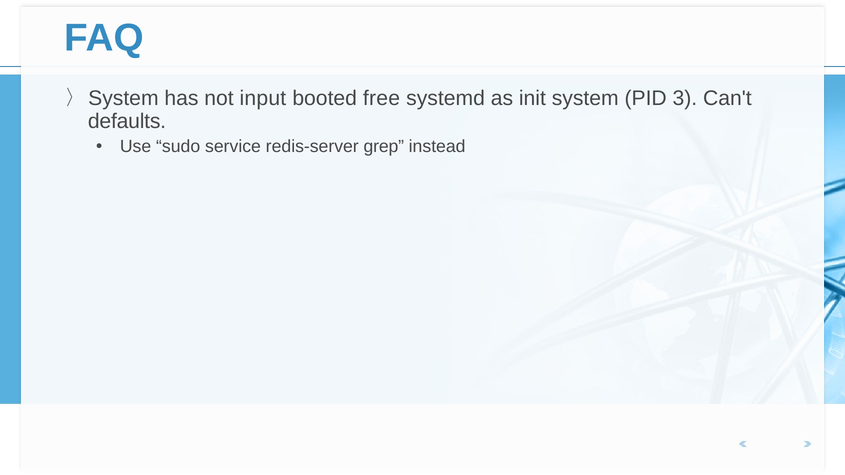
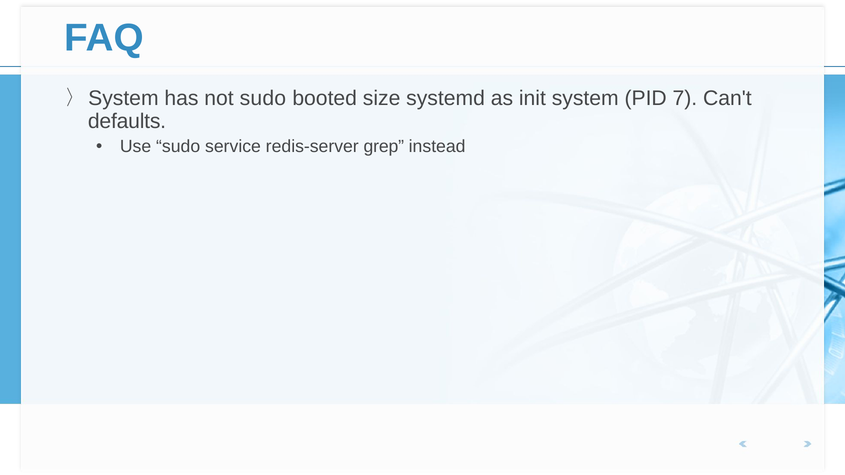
not input: input -> sudo (263, 98)
free: free -> size (382, 98)
3: 3 -> 7 (685, 98)
